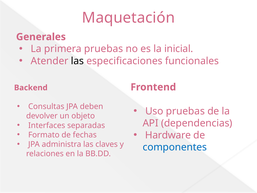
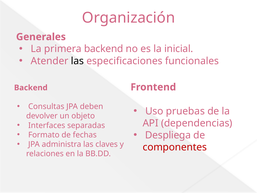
Maquetación: Maquetación -> Organización (129, 18)
primera pruebas: pruebas -> backend (104, 49)
Hardware: Hardware -> Despliega (168, 135)
componentes colour: blue -> red (175, 147)
